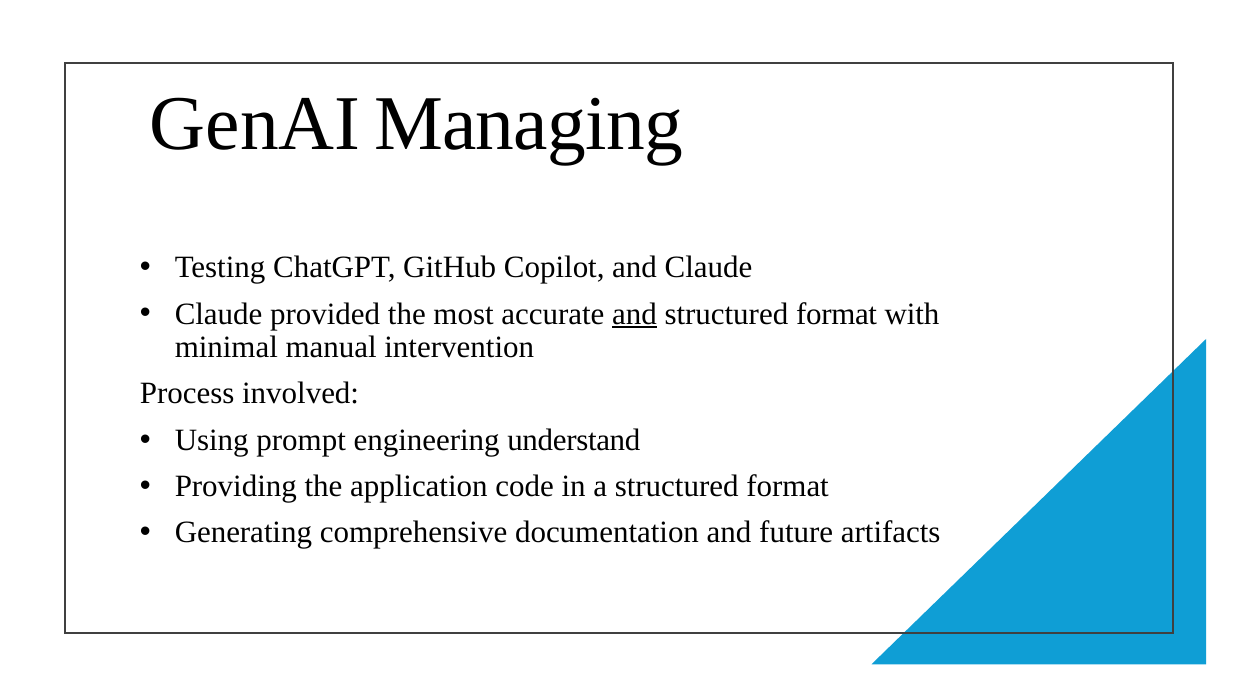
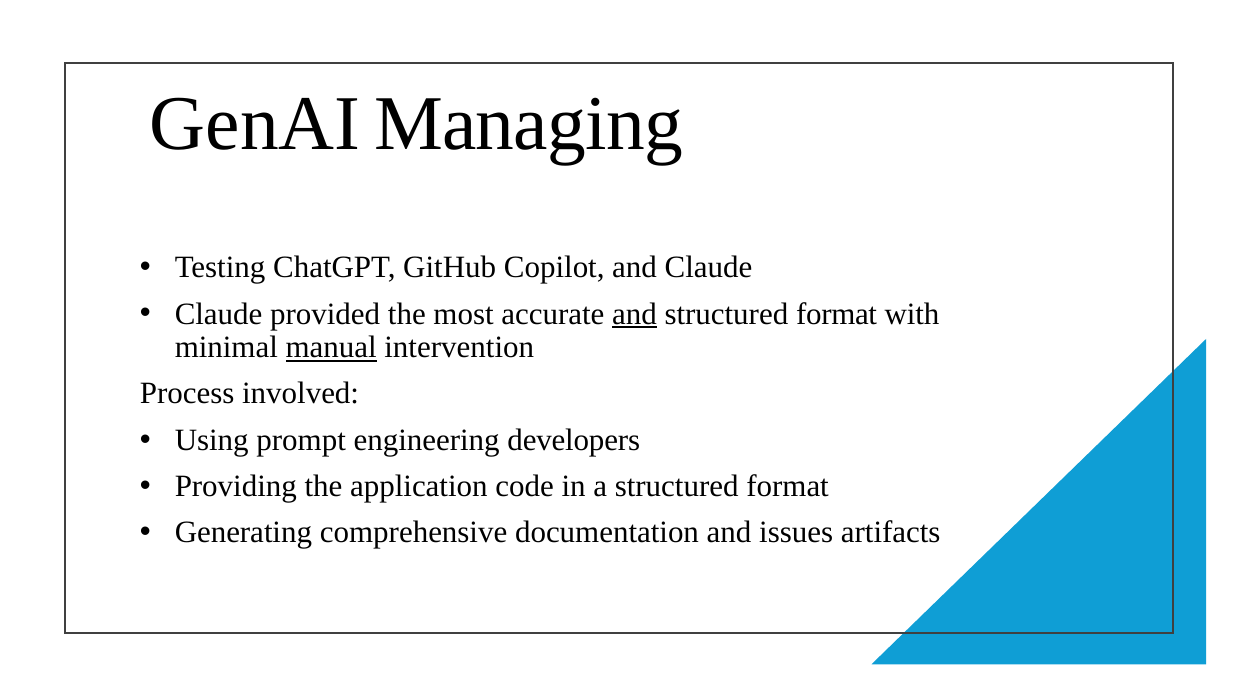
manual underline: none -> present (331, 347)
understand: understand -> developers (574, 440)
future: future -> issues (796, 533)
